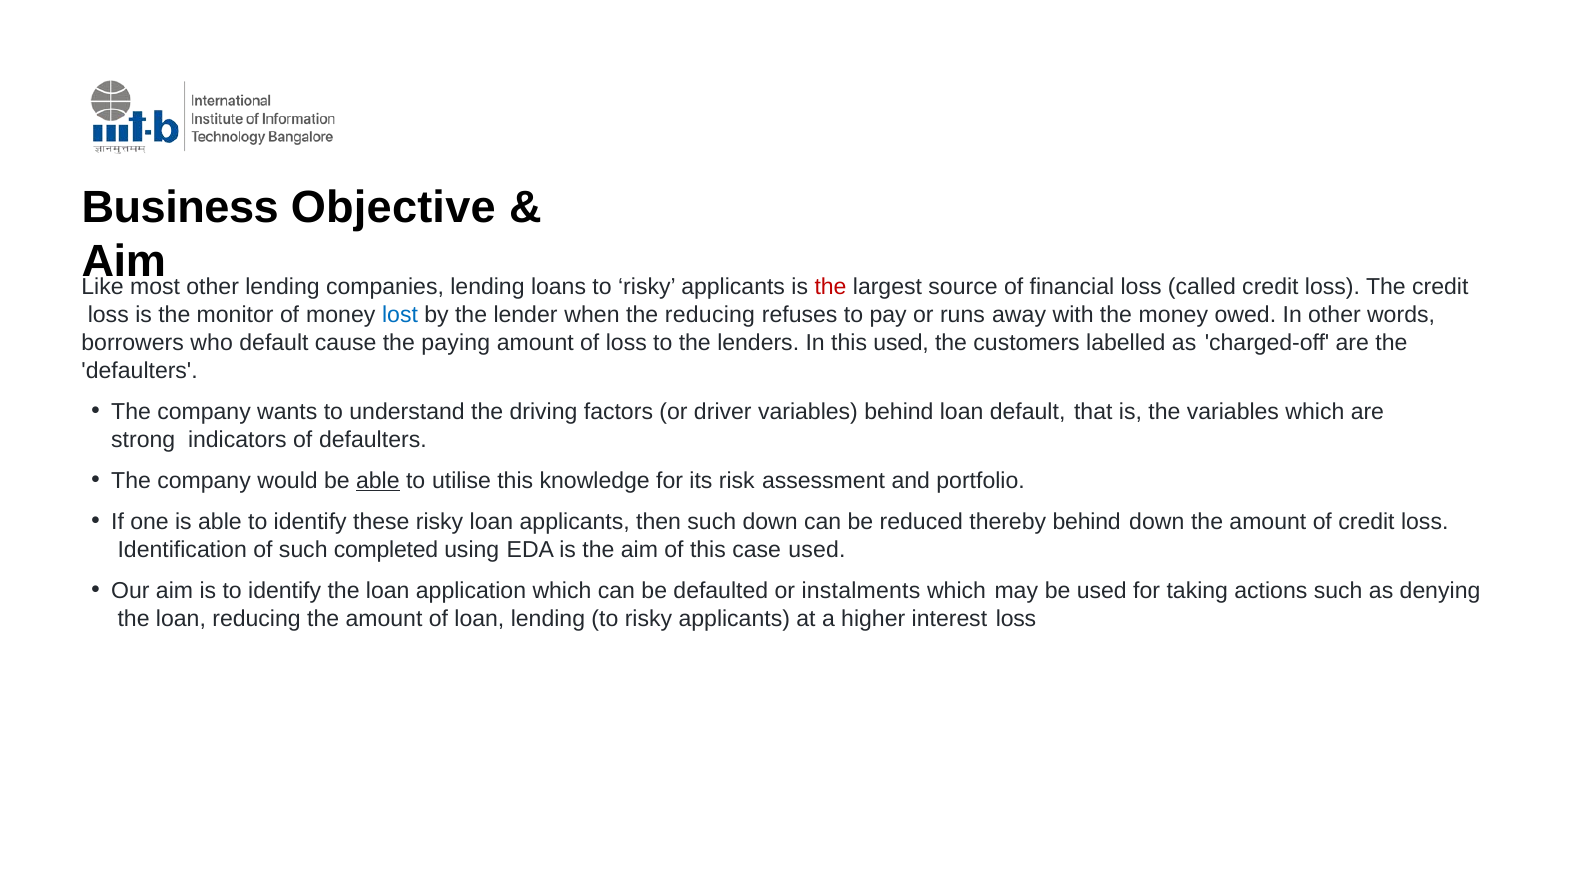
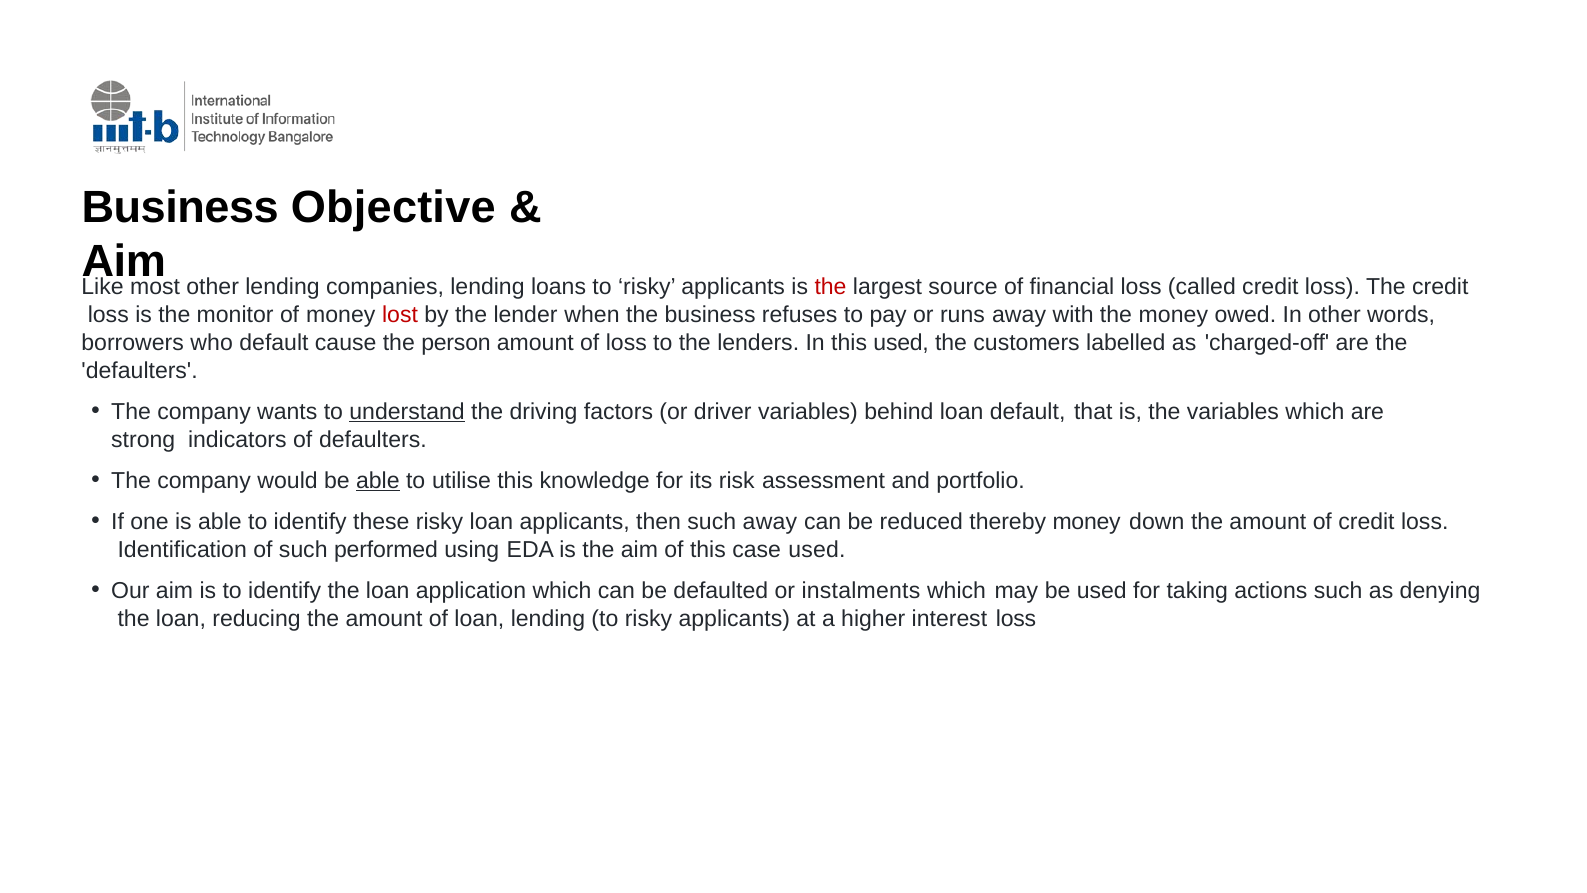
lost colour: blue -> red (400, 315)
the reducing: reducing -> business (710, 315)
paying: paying -> person (456, 343)
understand underline: none -> present (407, 412)
such down: down -> away (770, 522)
thereby behind: behind -> money (1087, 522)
completed: completed -> performed (386, 550)
